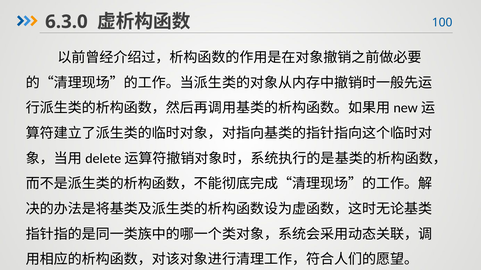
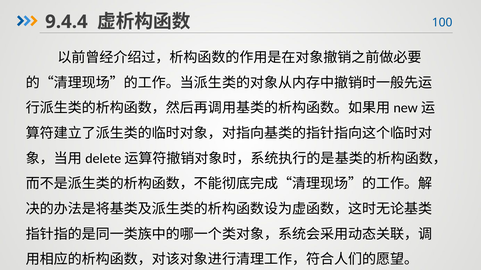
6.3.0: 6.3.0 -> 9.4.4 (66, 22)
